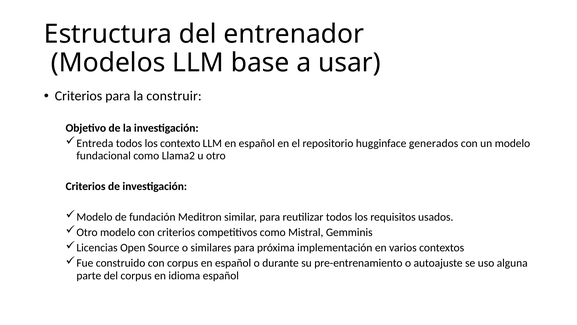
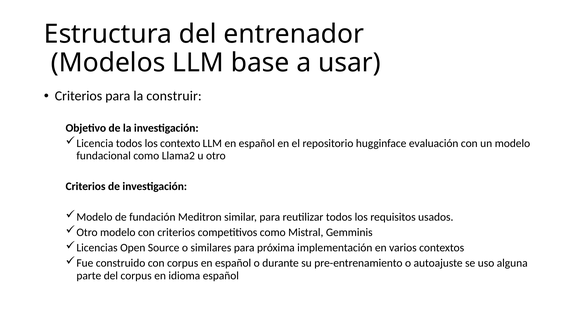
Entreda: Entreda -> Licencia (95, 143)
generados: generados -> evaluación (434, 143)
